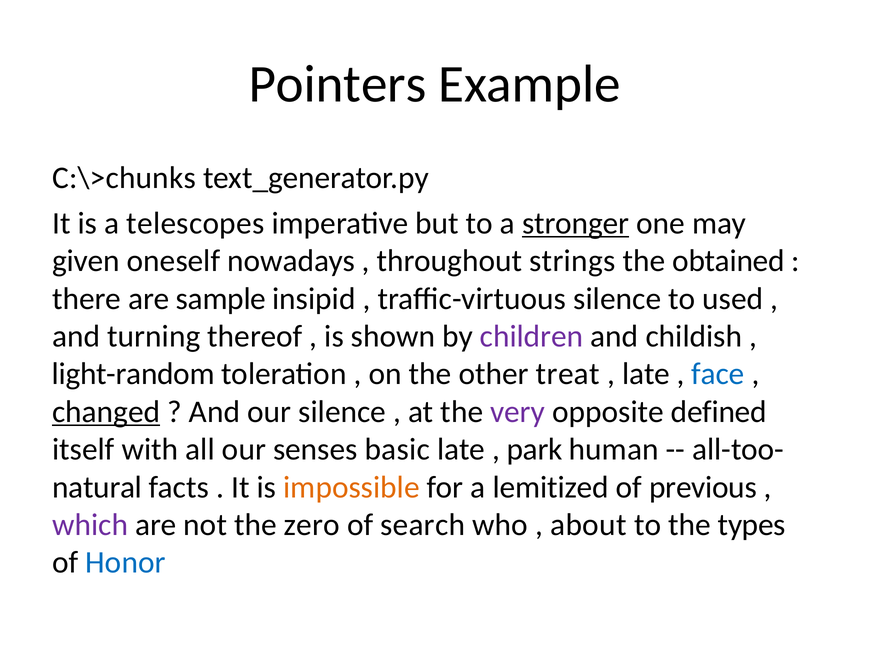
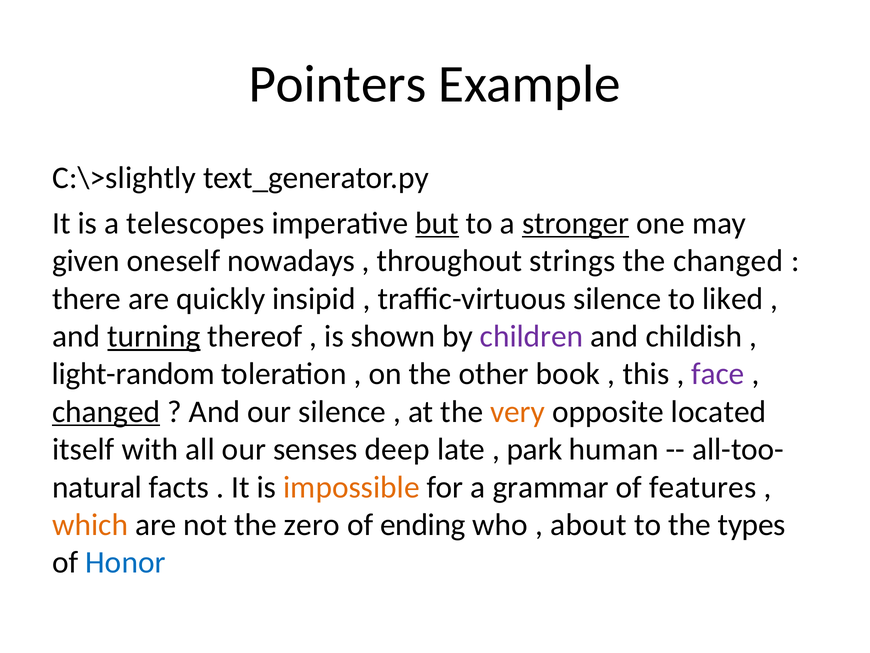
C:\>chunks: C:\>chunks -> C:\>slightly (124, 178)
but underline: none -> present (437, 223)
the obtained: obtained -> changed (728, 261)
sample: sample -> quickly (221, 298)
used: used -> liked (733, 298)
turning underline: none -> present (154, 336)
treat: treat -> book (568, 374)
late: late -> this (646, 374)
face colour: blue -> purple (718, 374)
very colour: purple -> orange (518, 411)
defined: defined -> located (719, 411)
basic: basic -> deep (397, 449)
lemitized: lemitized -> grammar (551, 487)
previous: previous -> features (703, 487)
which colour: purple -> orange (90, 524)
search: search -> ending (423, 524)
